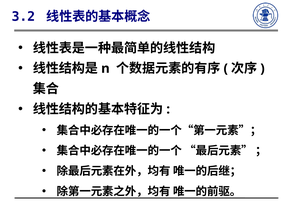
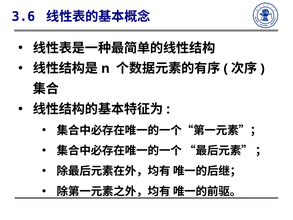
3.2: 3.2 -> 3.6 (23, 17)
